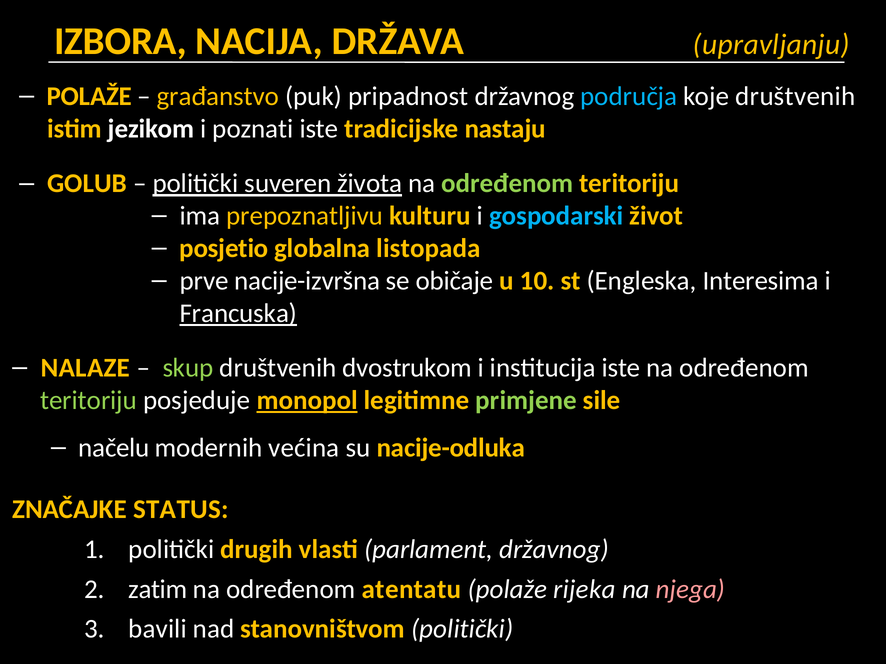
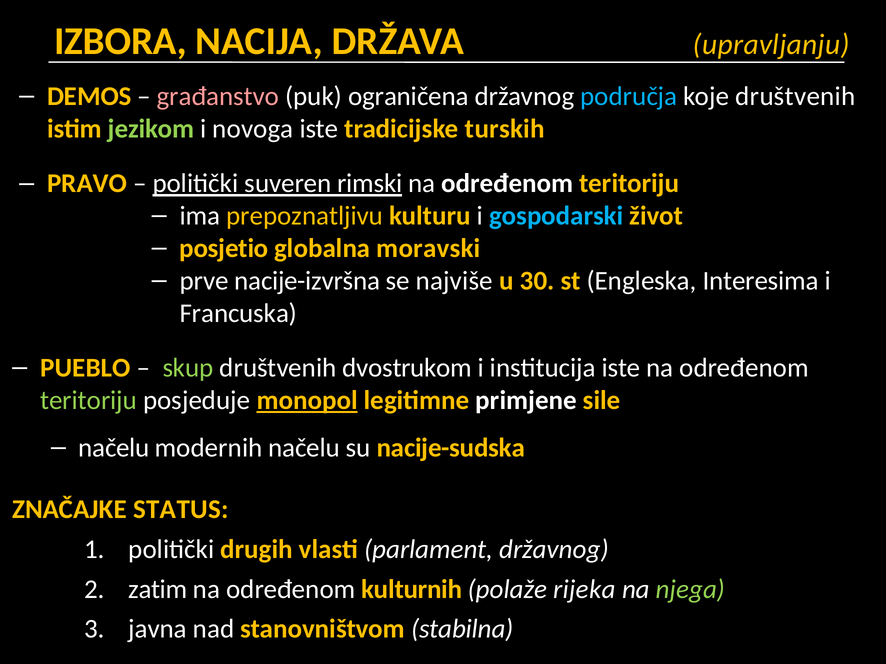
POLAŽE: POLAŽE -> DEMOS (89, 97)
građanstvo colour: yellow -> pink (218, 97)
pripadnost: pripadnost -> ograničena (408, 97)
jezikom colour: white -> light green (151, 129)
poznati: poznati -> novoga (253, 129)
nastaju: nastaju -> turskih (505, 129)
GOLUB: GOLUB -> PRAVO (87, 184)
života: života -> rimski (370, 184)
određenom colour: light green -> white (507, 184)
listopada: listopada -> moravski (428, 249)
običaje: običaje -> najviše (454, 281)
10: 10 -> 30 (537, 281)
Francuska underline: present -> none (238, 314)
NALAZE: NALAZE -> PUEBLO (85, 368)
primjene colour: light green -> white (526, 401)
modernih većina: većina -> načelu (304, 448)
nacije-odluka: nacije-odluka -> nacije-sudska (451, 448)
atentatu: atentatu -> kulturnih (412, 590)
njega colour: pink -> light green (691, 590)
bavili: bavili -> javna (158, 630)
stanovništvom politički: politički -> stabilna (462, 630)
